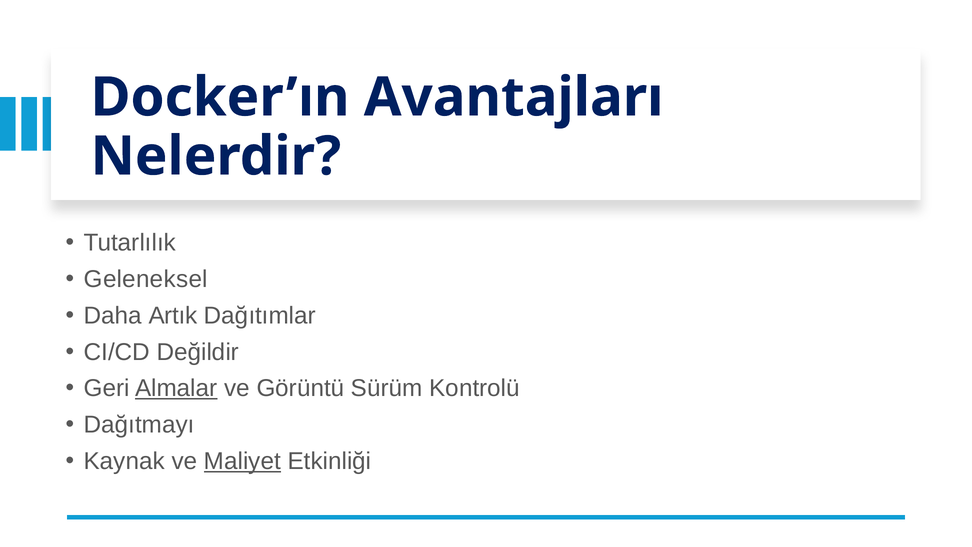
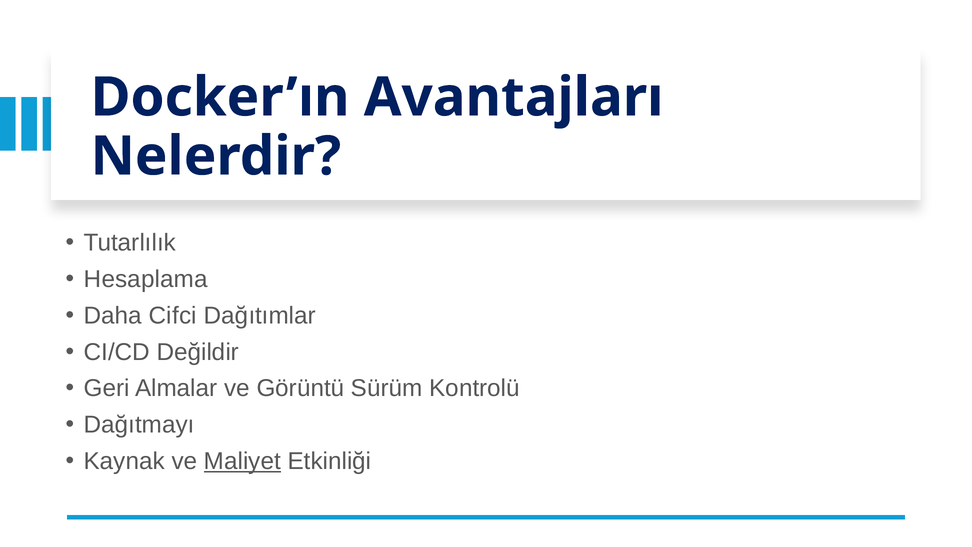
Geleneksel: Geleneksel -> Hesaplama (146, 279)
Artık: Artık -> Cifci (173, 315)
Almalar underline: present -> none (176, 388)
